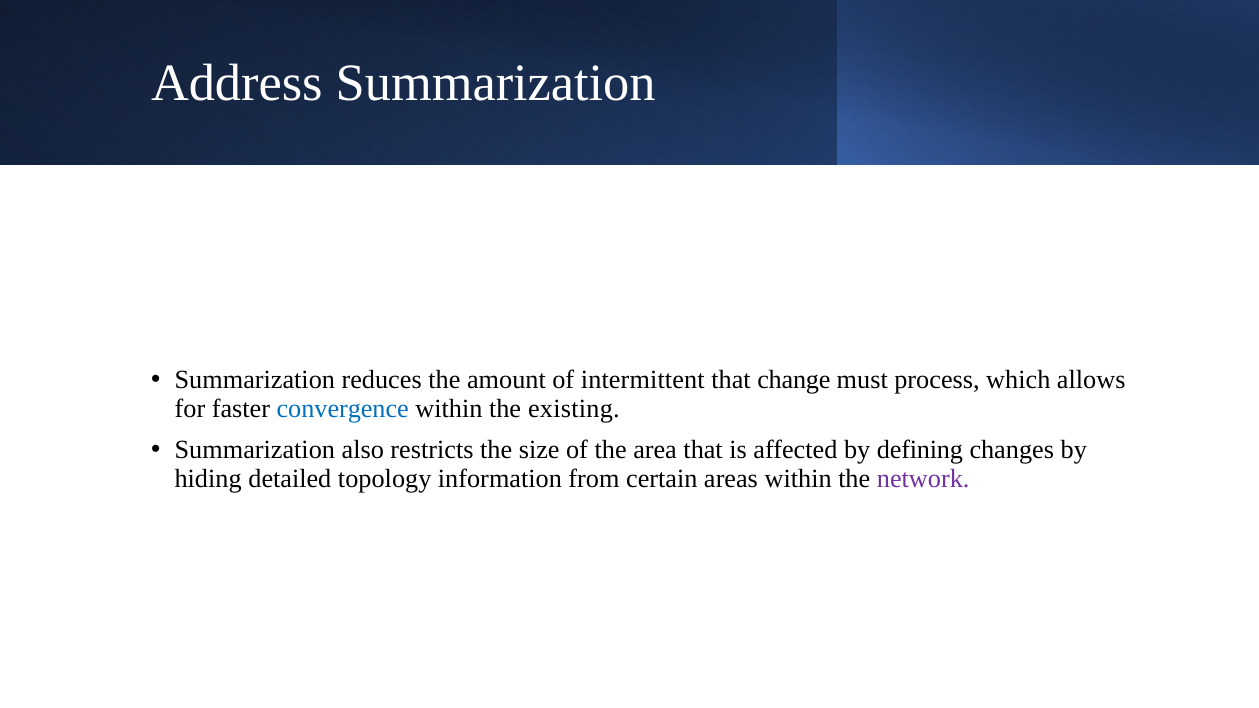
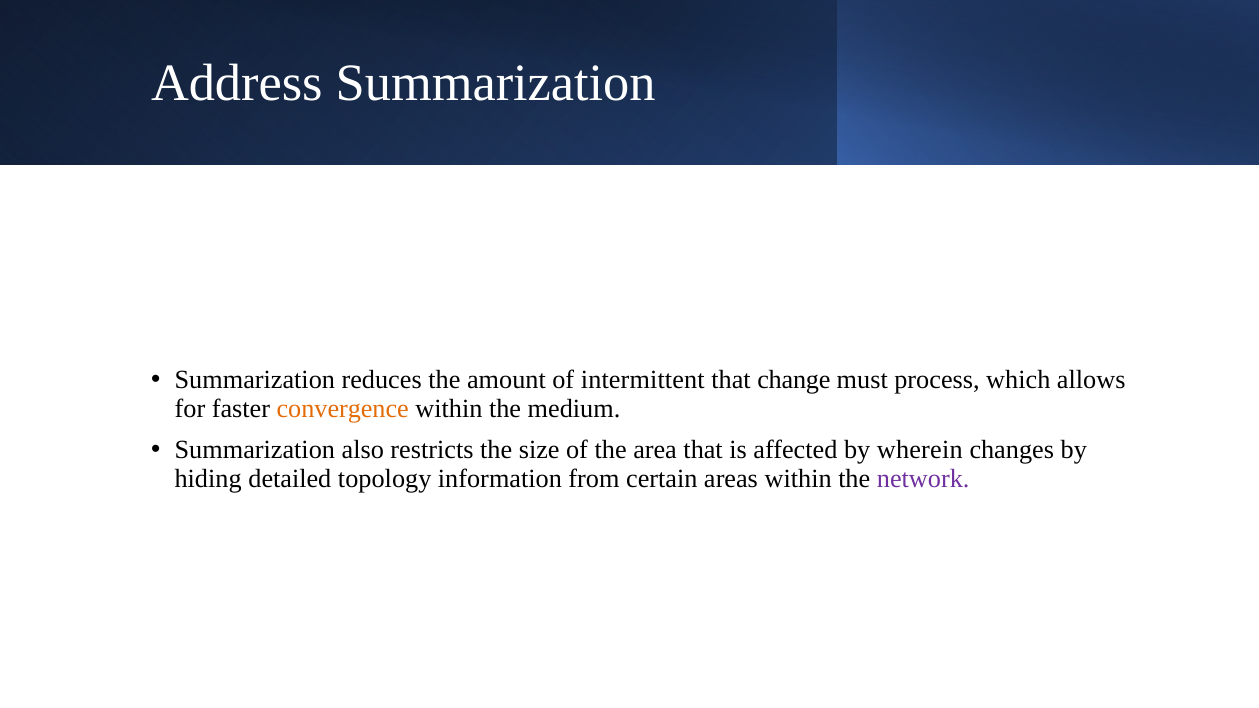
convergence colour: blue -> orange (343, 409)
existing: existing -> medium (574, 409)
defining: defining -> wherein (920, 450)
